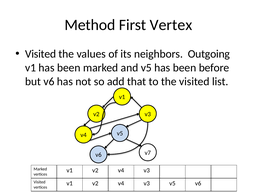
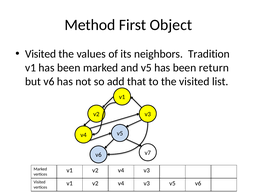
Vertex: Vertex -> Object (171, 25)
Outgoing: Outgoing -> Tradition (209, 54)
before: before -> return (214, 68)
